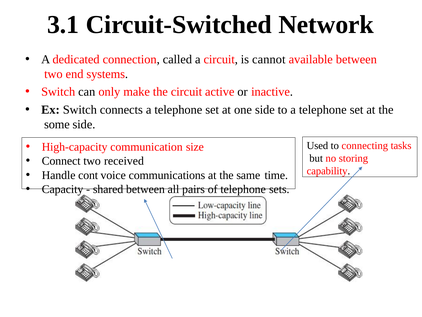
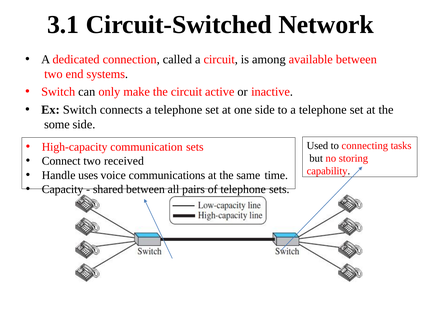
cannot: cannot -> among (269, 59)
communication size: size -> sets (195, 147)
cont: cont -> uses (88, 175)
